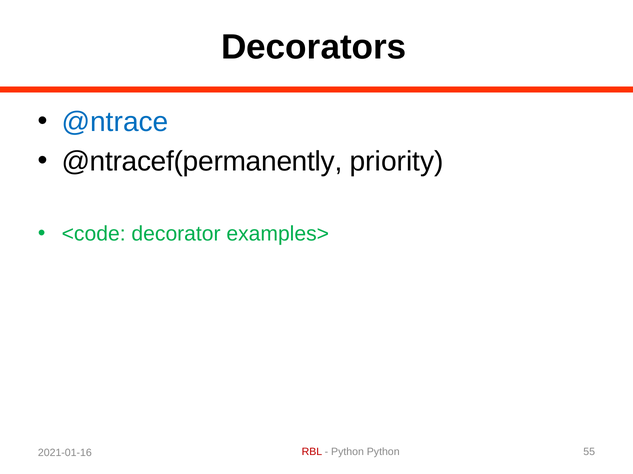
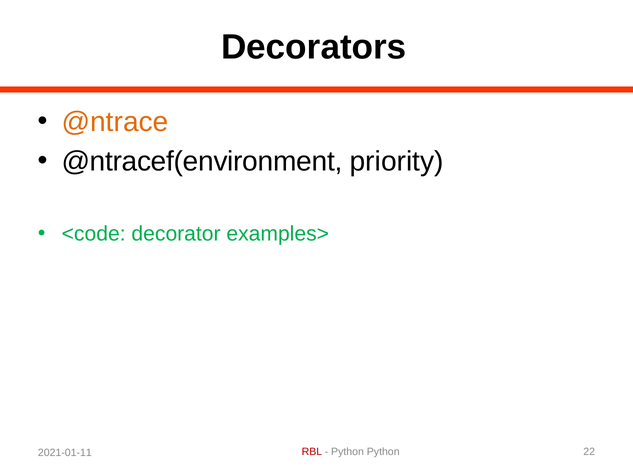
@ntrace colour: blue -> orange (115, 122)
@ntracef(permanently: @ntracef(permanently -> @ntracef(environment (202, 162)
55: 55 -> 22 (589, 452)
2021-01-16: 2021-01-16 -> 2021-01-11 (65, 453)
